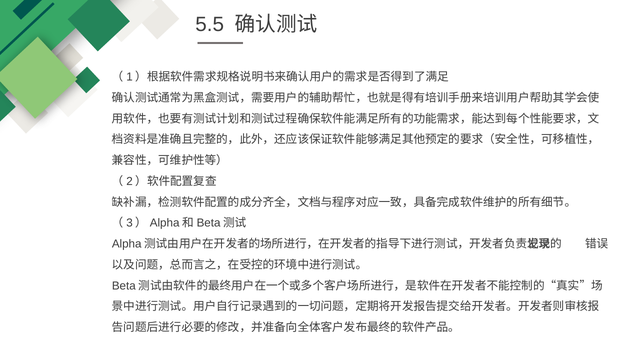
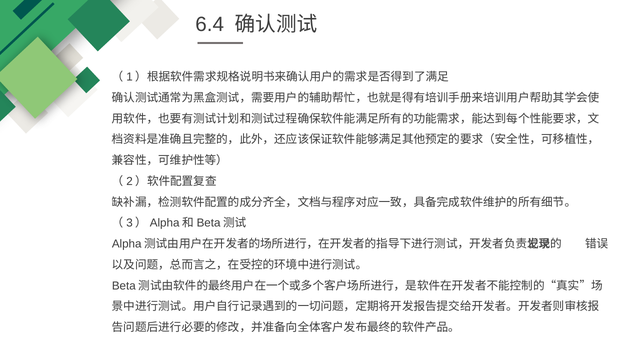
5.5: 5.5 -> 6.4 (210, 24)
